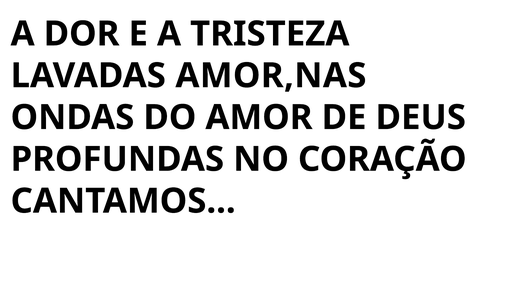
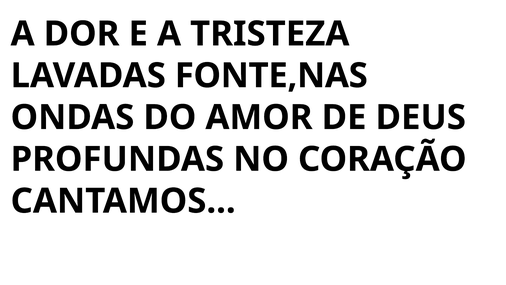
AMOR,NAS: AMOR,NAS -> FONTE,NAS (271, 76)
